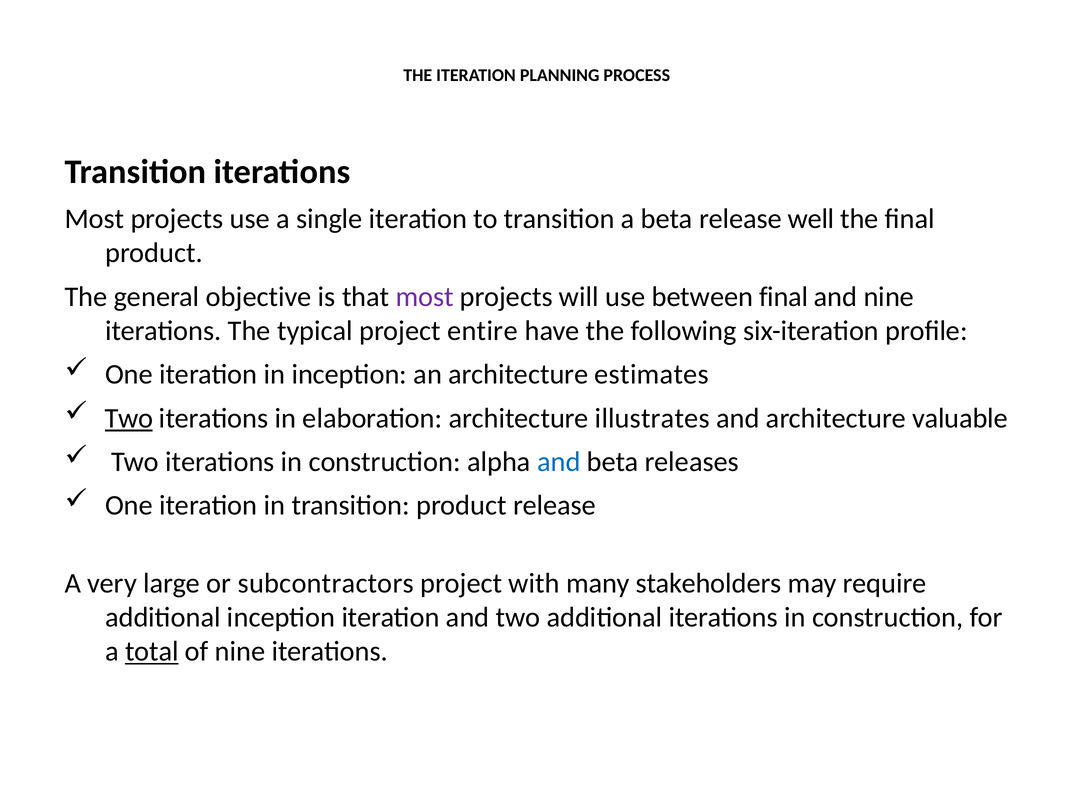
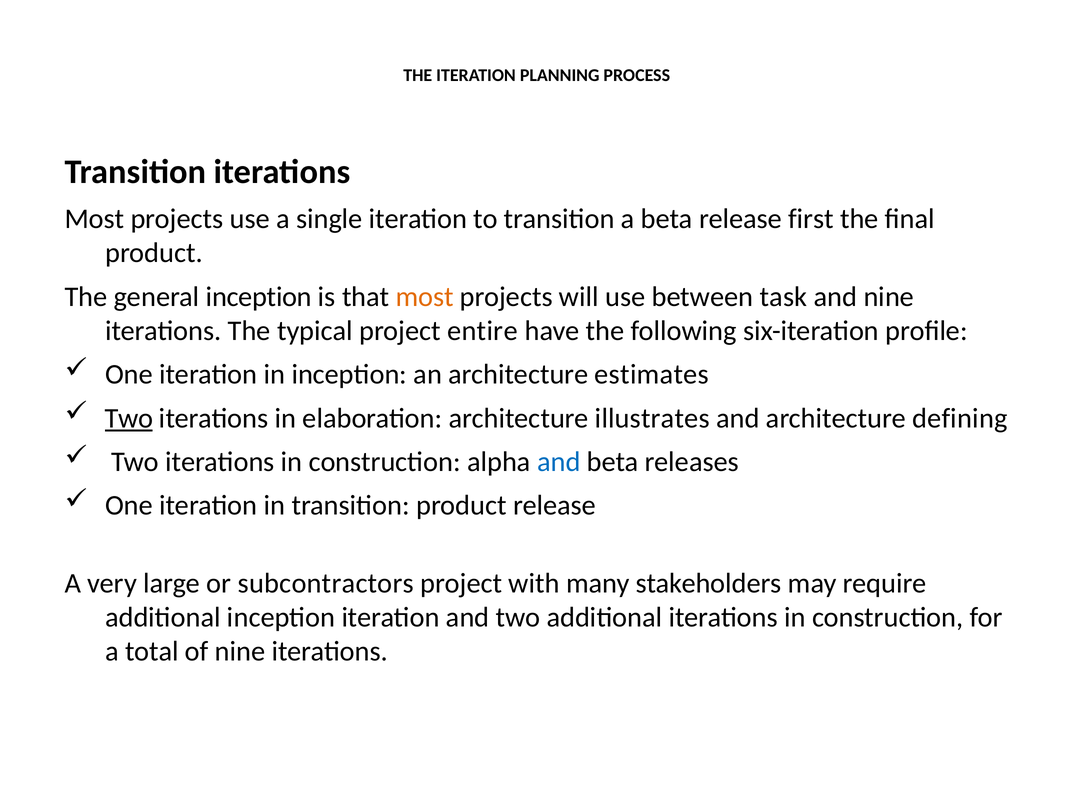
well: well -> first (811, 219)
general objective: objective -> inception (259, 297)
most colour: purple -> orange (425, 297)
between final: final -> task (783, 297)
valuable: valuable -> defining (960, 418)
total underline: present -> none (152, 652)
